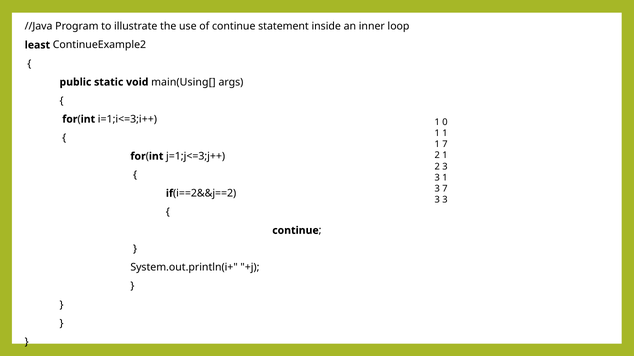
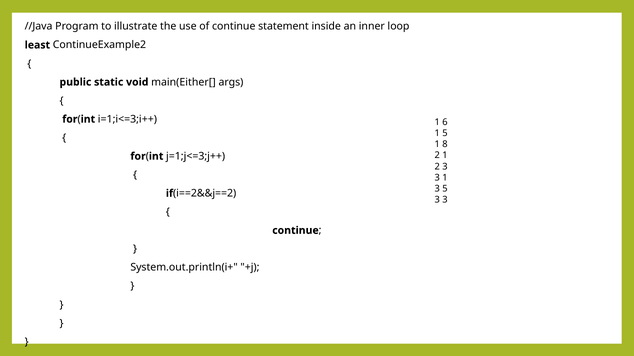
main(Using[: main(Using[ -> main(Either[ (183, 82)
0: 0 -> 6 (445, 122)
1: 1 -> 5 (445, 133)
1 7: 7 -> 8 (445, 145)
3 7: 7 -> 5 (445, 189)
